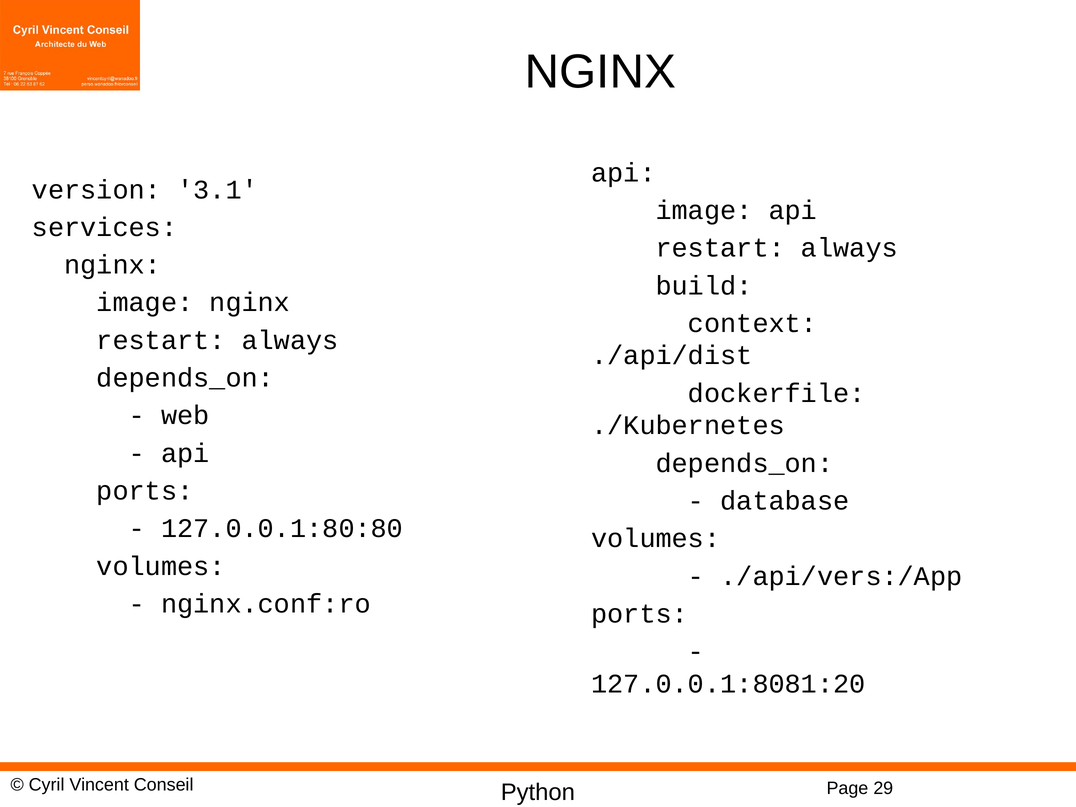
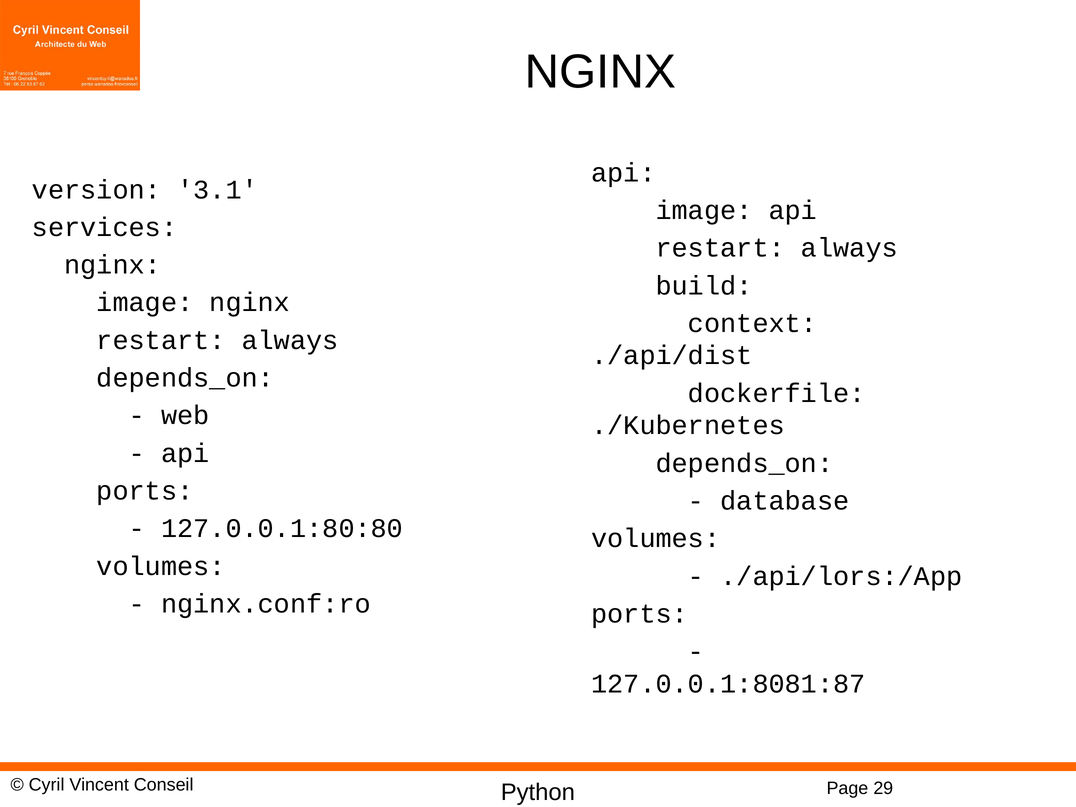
./api/vers:/App: ./api/vers:/App -> ./api/lors:/App (841, 576)
127.0.0.1:8081:20: 127.0.0.1:8081:20 -> 127.0.0.1:8081:87 (728, 684)
